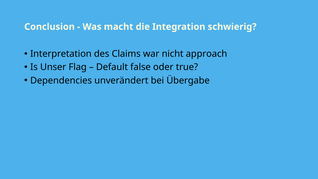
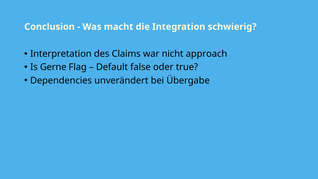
Unser: Unser -> Gerne (53, 67)
